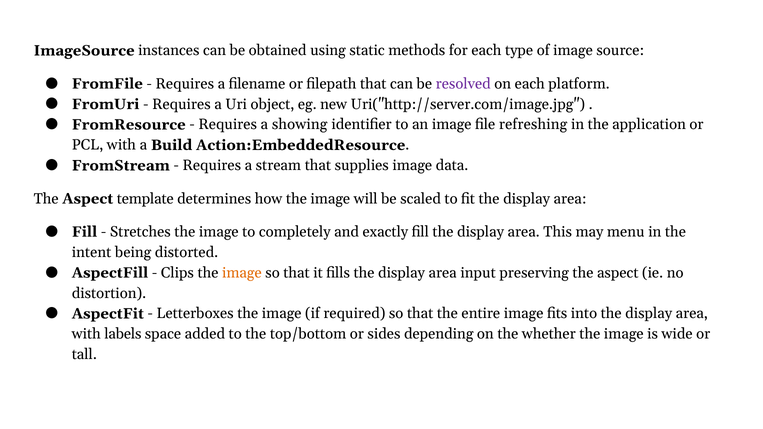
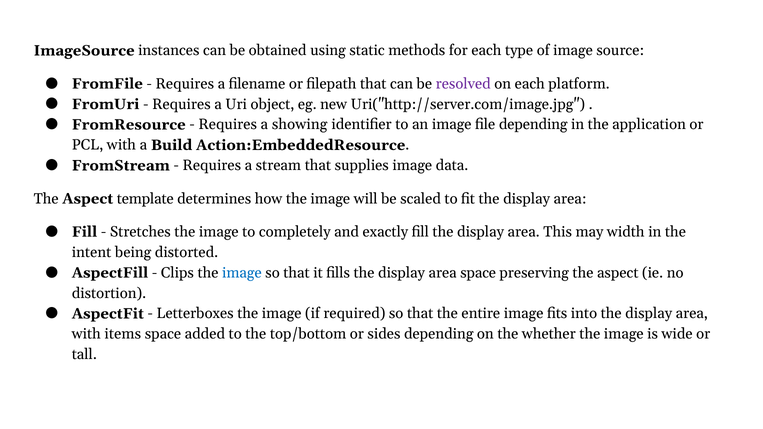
file refreshing: refreshing -> depending (533, 125)
menu: menu -> width (626, 232)
image colour: orange -> blue (242, 273)
area input: input -> space (478, 273)
labels: labels -> items (123, 334)
